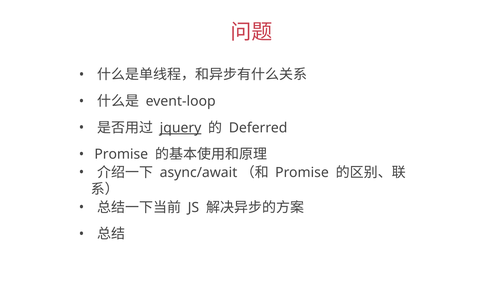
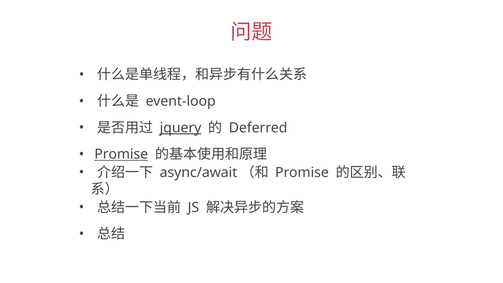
Promise underline: none -> present (121, 154)
